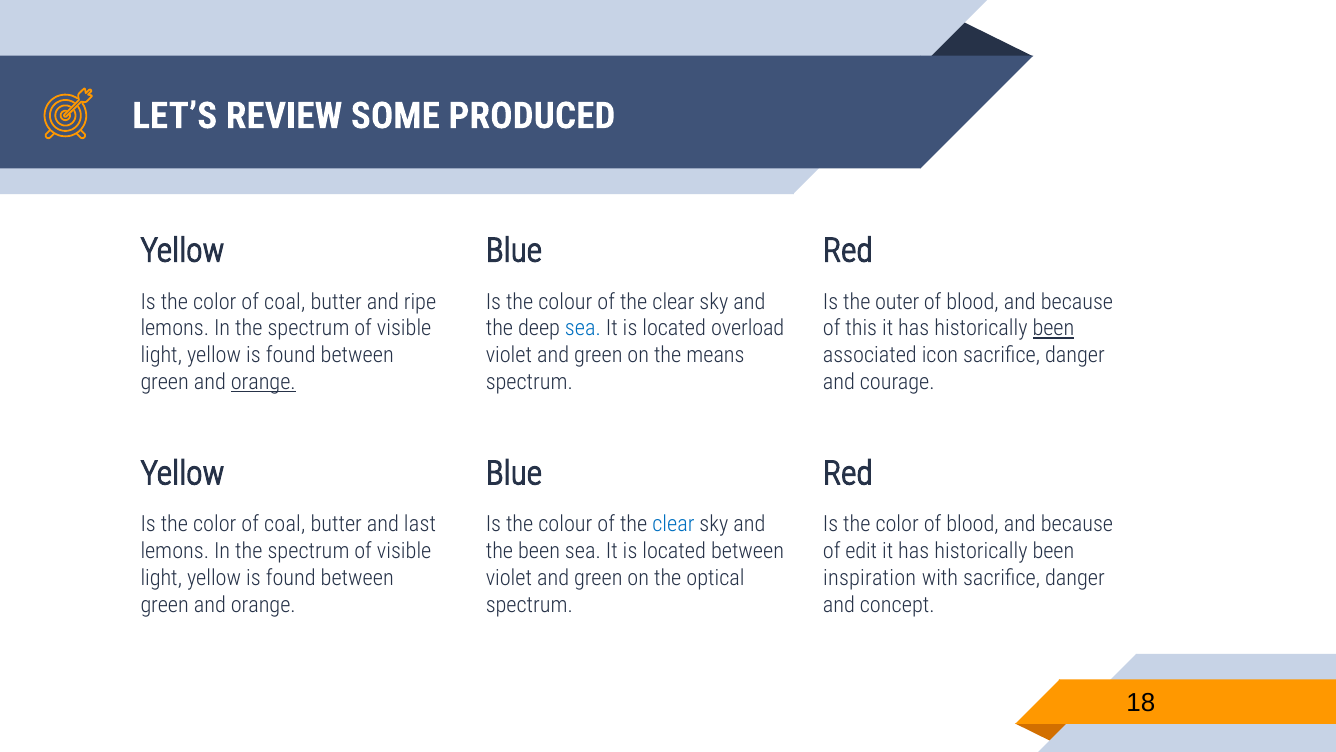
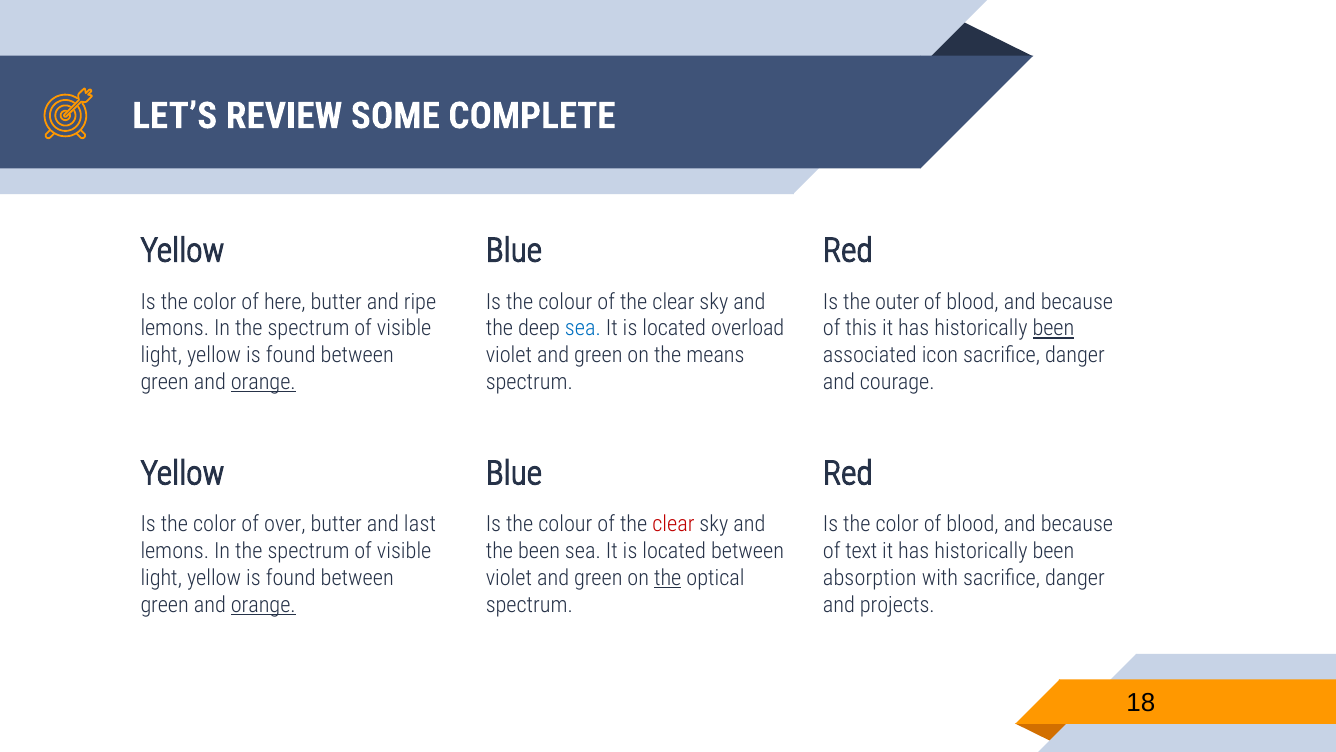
PRODUCED: PRODUCED -> COMPLETE (532, 116)
coal: coal -> here (285, 302)
coal: coal -> over (285, 524)
clear colour: blue -> red (673, 524)
edit: edit -> text (861, 551)
the underline: none -> present (668, 578)
inspiration: inspiration -> absorption (870, 578)
orange underline: none -> present (263, 604)
concept: concept -> projects (897, 604)
